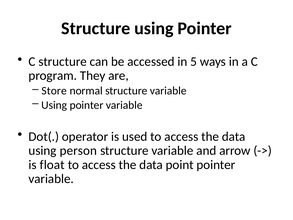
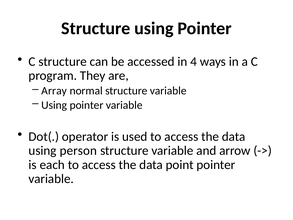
5: 5 -> 4 (194, 61)
Store: Store -> Array (54, 91)
float: float -> each (52, 165)
